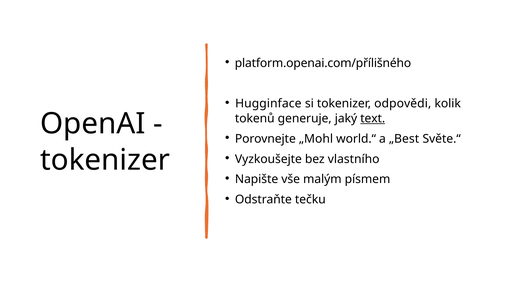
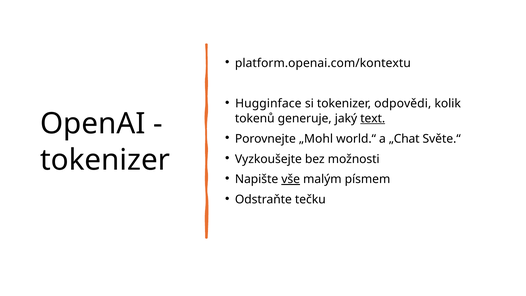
platform.openai.com/přílišného: platform.openai.com/přílišného -> platform.openai.com/kontextu (323, 63)
„Best: „Best -> „Chat (404, 139)
vlastního: vlastního -> možnosti (354, 159)
vše underline: none -> present (291, 179)
